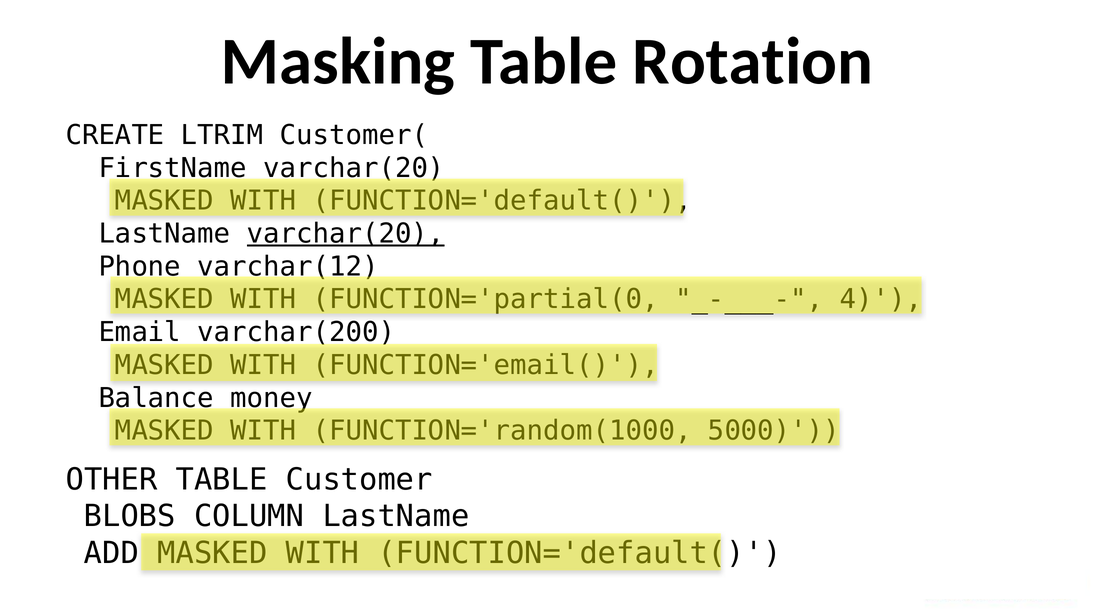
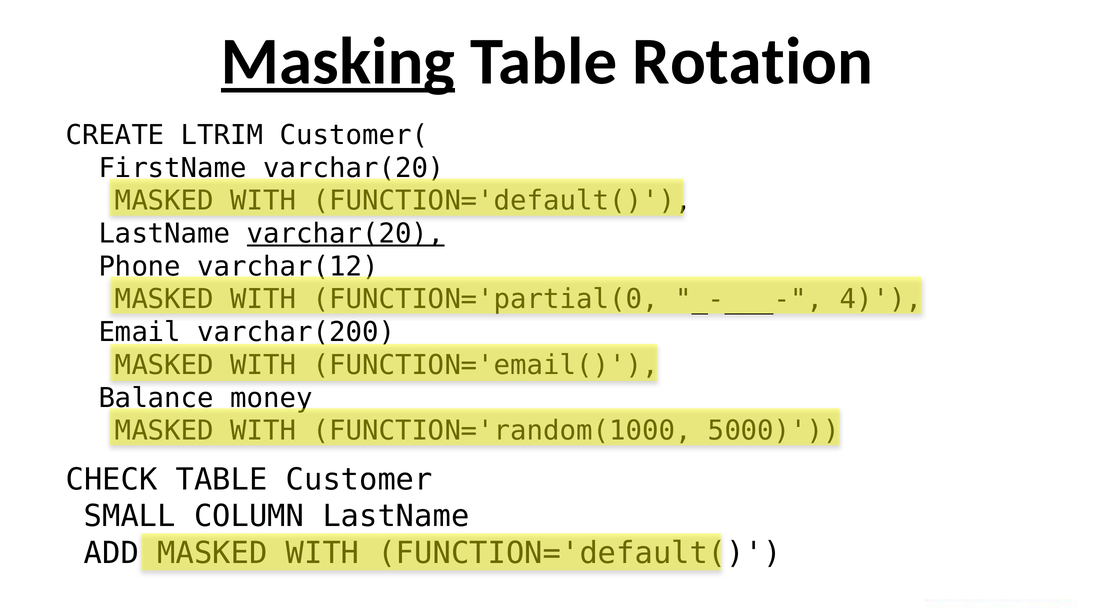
Masking underline: none -> present (338, 61)
OTHER: OTHER -> CHECK (112, 480)
BLOBS: BLOBS -> SMALL (130, 516)
